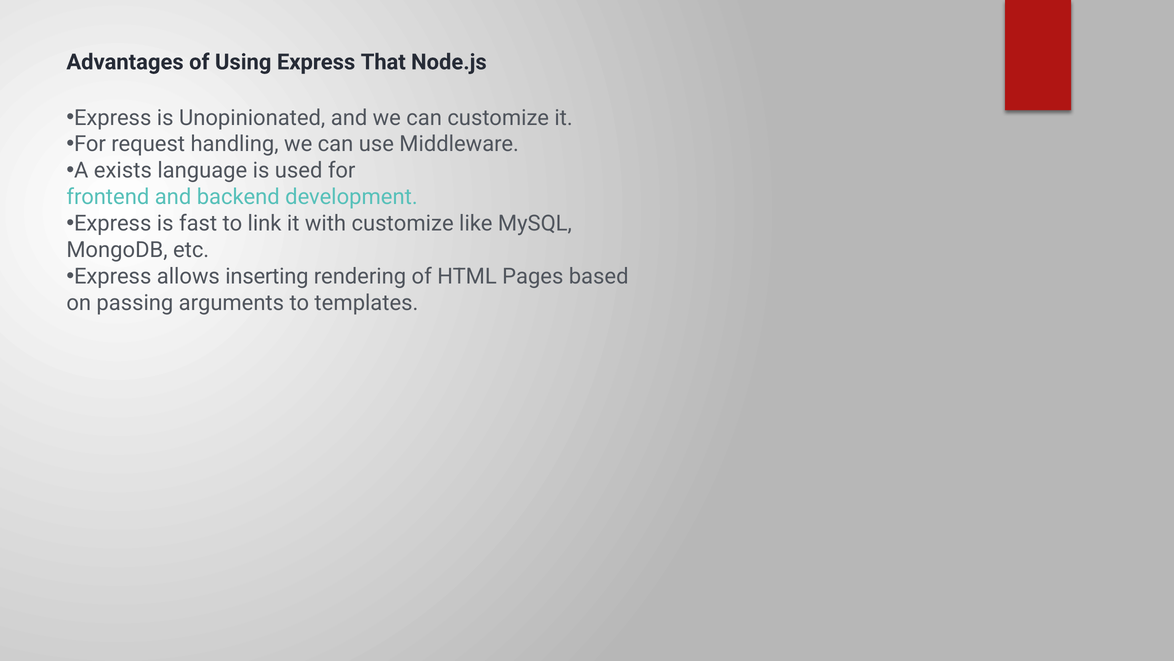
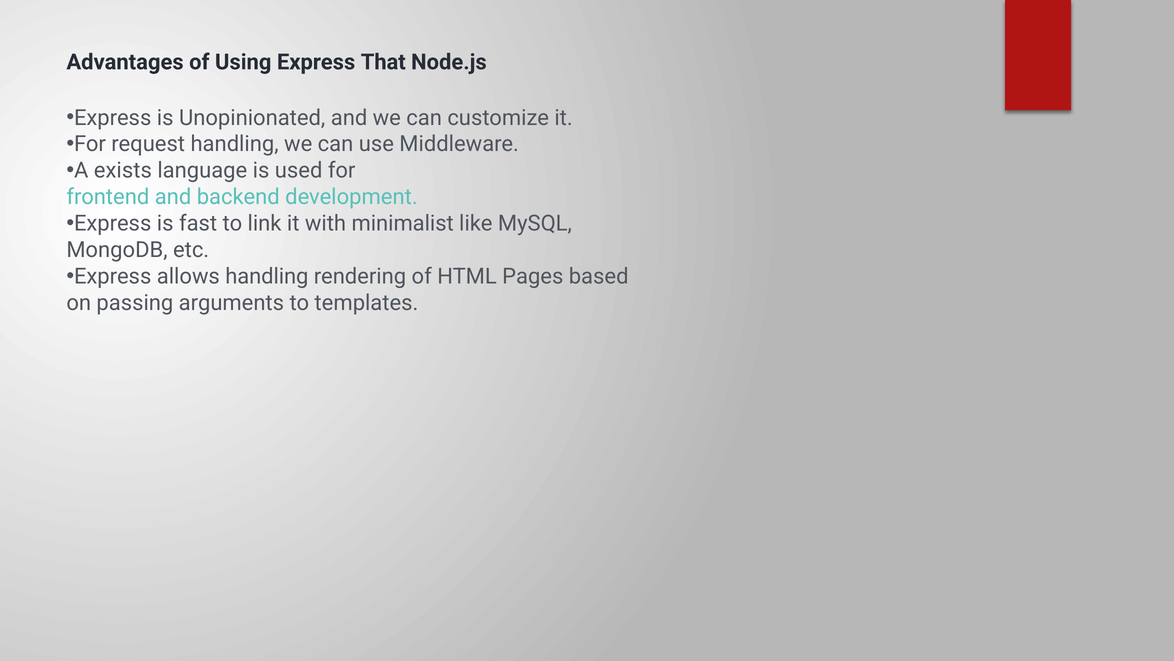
with customize: customize -> minimalist (403, 223)
allows inserting: inserting -> handling (267, 276)
